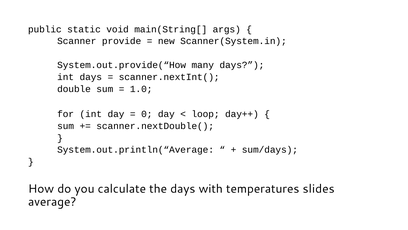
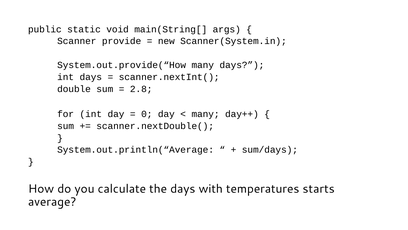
1.0: 1.0 -> 2.8 (141, 89)
loop: loop -> many (206, 114)
slides: slides -> starts (319, 189)
